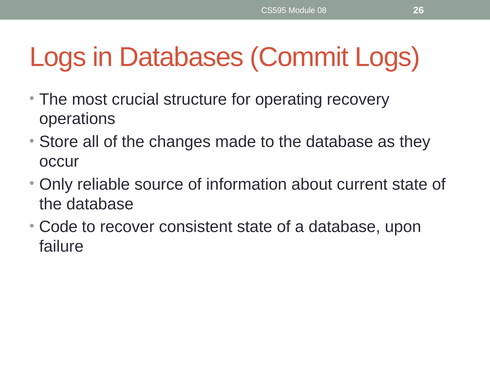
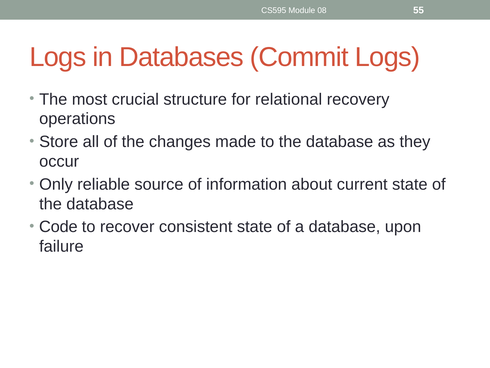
26: 26 -> 55 (419, 10)
operating: operating -> relational (289, 99)
